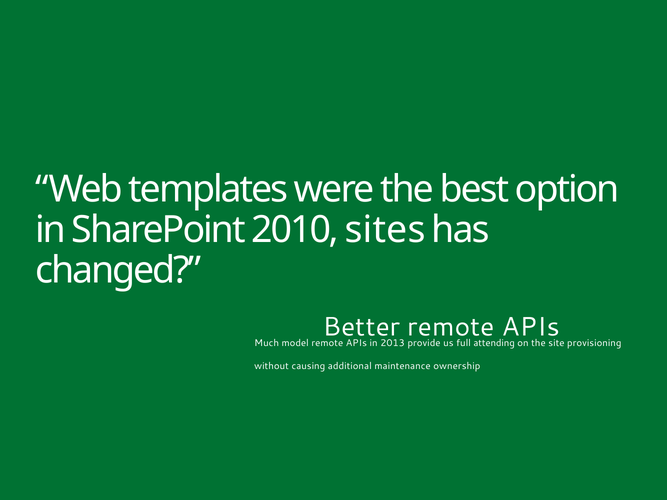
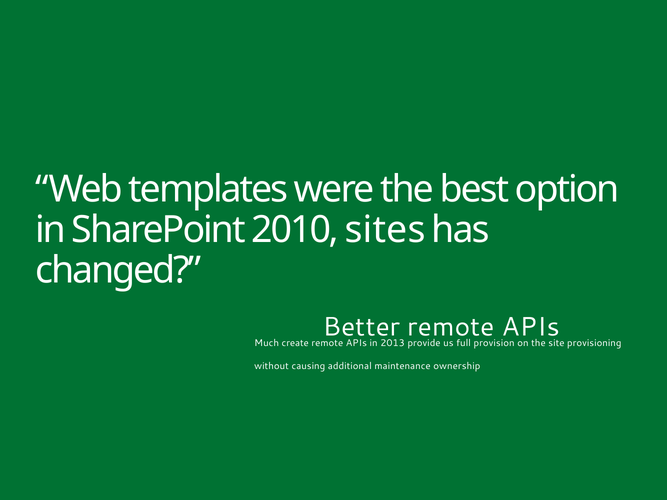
model: model -> create (295, 343)
attending: attending -> provision (494, 343)
